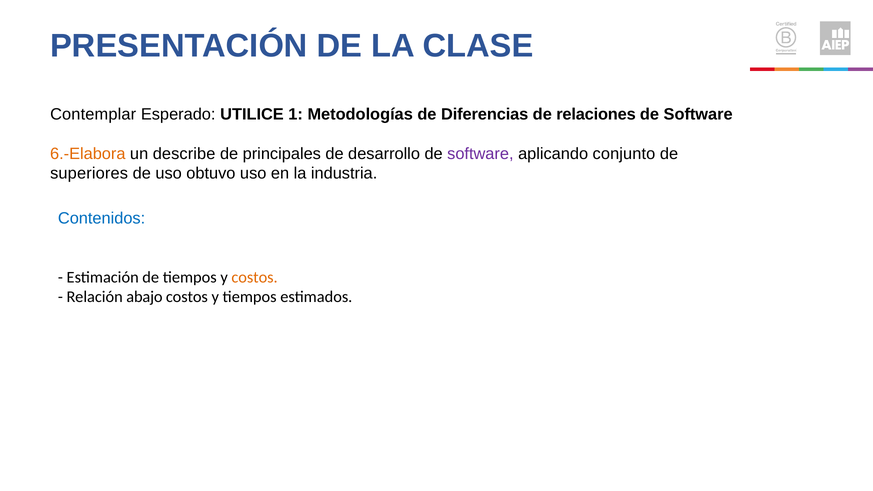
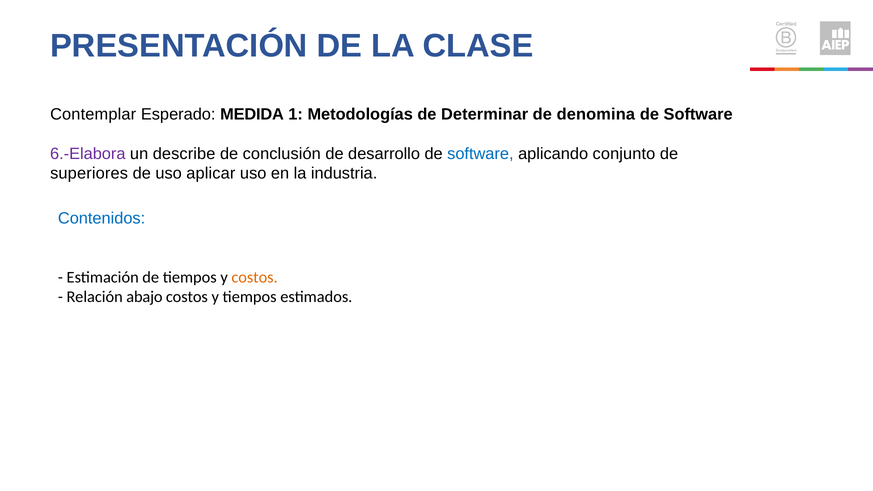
UTILICE: UTILICE -> MEDIDA (252, 114)
Diferencias: Diferencias -> Determinar (485, 114)
relaciones: relaciones -> denomina (596, 114)
6.-Elabora colour: orange -> purple (88, 154)
principales: principales -> conclusión (282, 154)
software colour: purple -> blue (480, 154)
obtuvo: obtuvo -> aplicar (211, 173)
